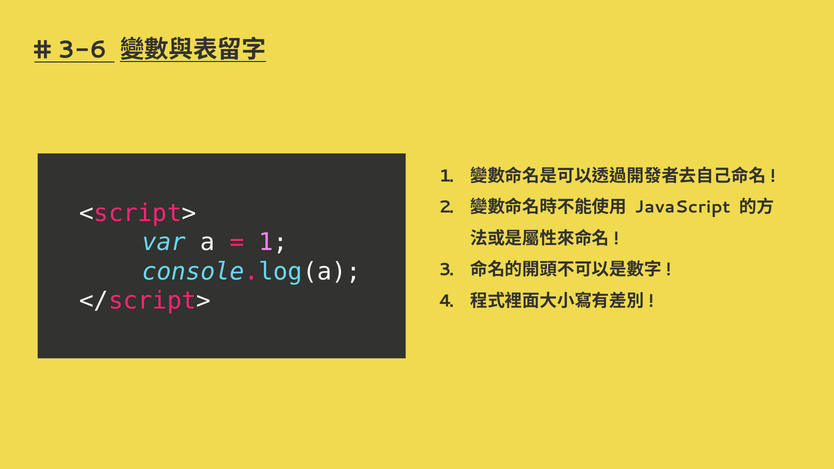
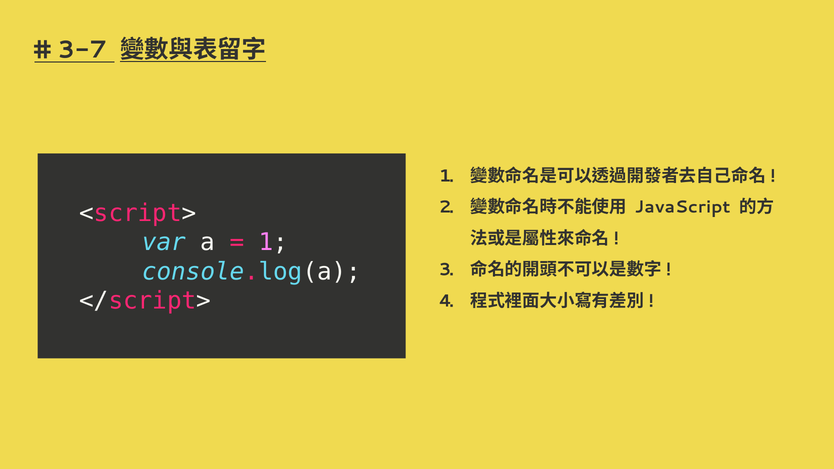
3-6: 3-6 -> 3-7 (82, 50)
